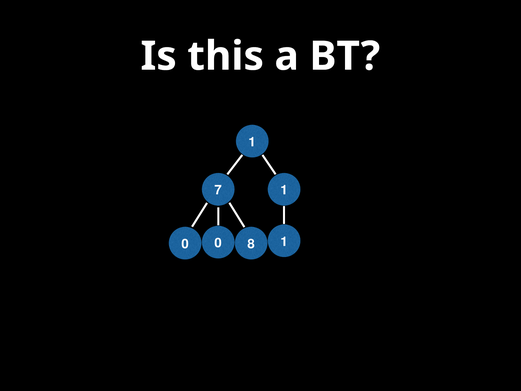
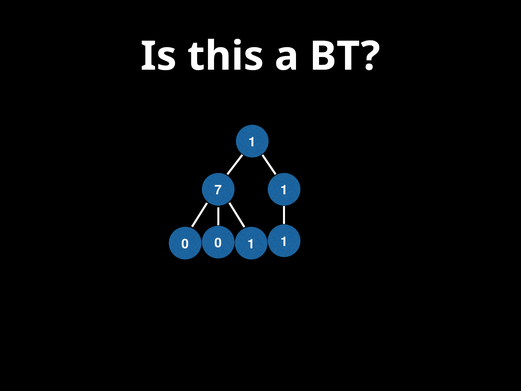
8: 8 -> 1 (251, 244)
